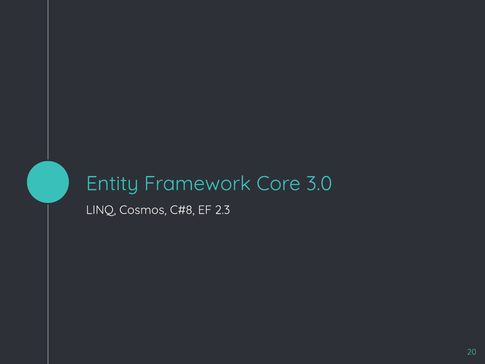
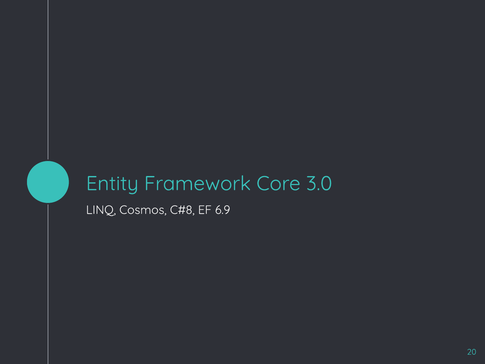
2.3: 2.3 -> 6.9 (223, 210)
